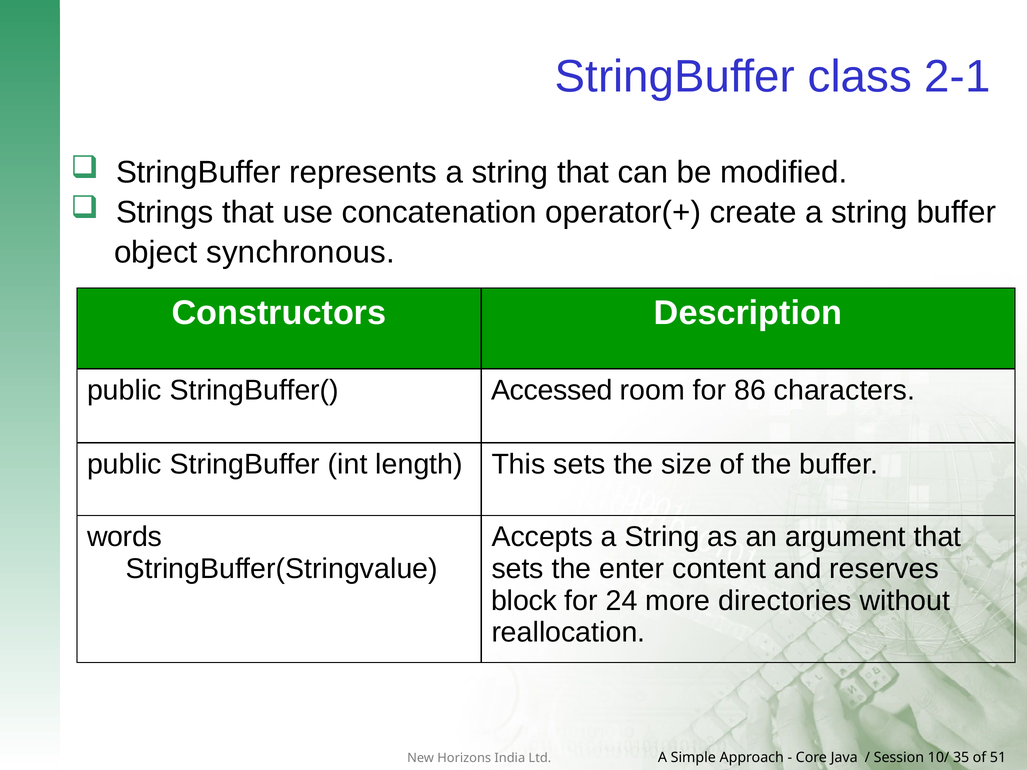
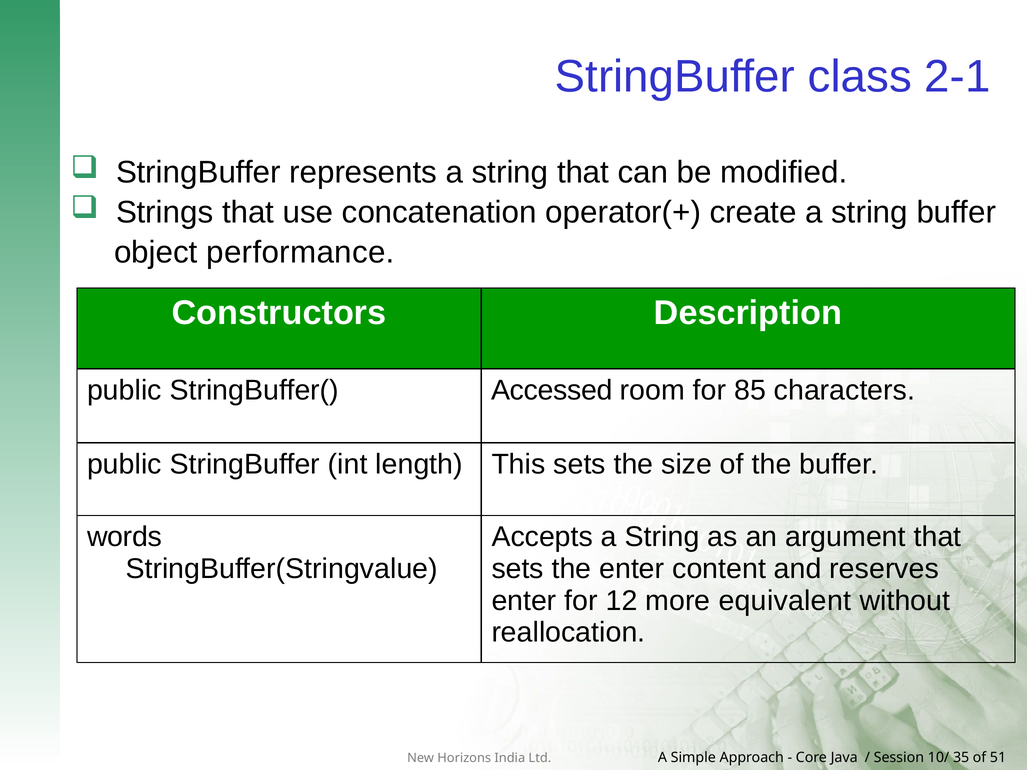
synchronous: synchronous -> performance (300, 253)
86: 86 -> 85 (750, 390)
block: block -> enter (524, 601)
24: 24 -> 12 (622, 601)
directories: directories -> equivalent (785, 601)
